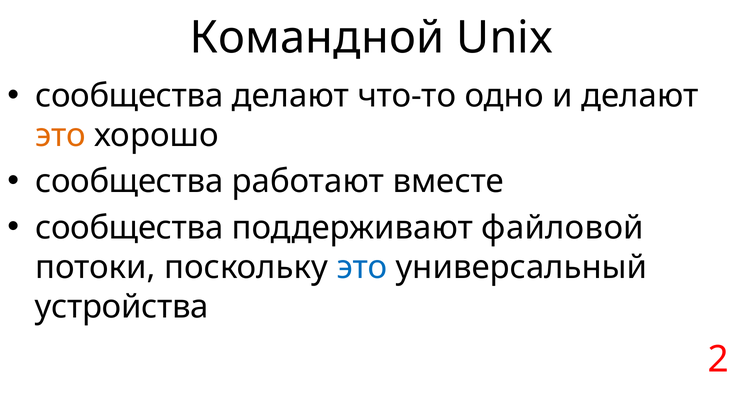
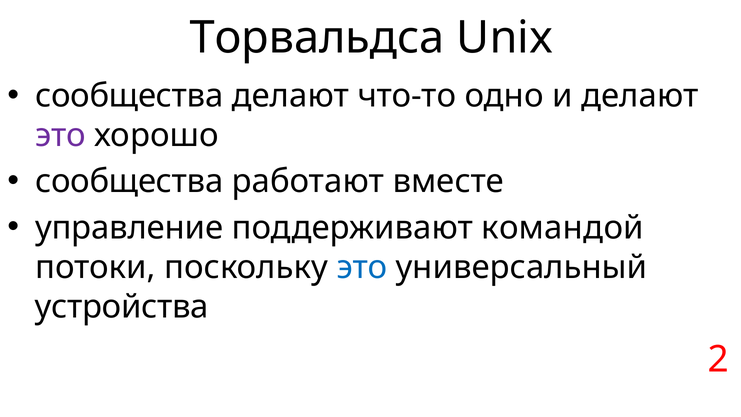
Командной: Командной -> Торвальдса (317, 38)
это colour: orange -> purple (61, 135)
сообщества: сообщества -> управление (129, 228)
файловой: файловой -> командой (563, 228)
